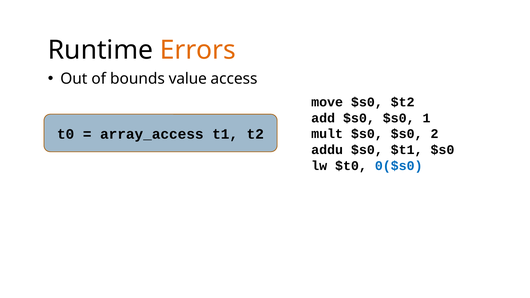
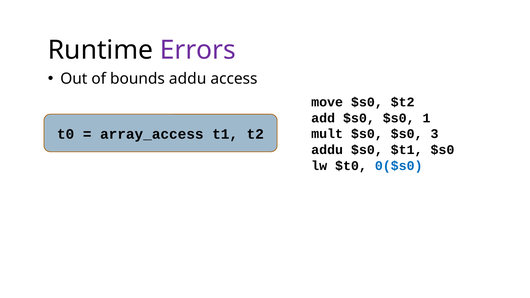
Errors colour: orange -> purple (198, 50)
bounds value: value -> addu (188, 79)
2: 2 -> 3 (434, 134)
